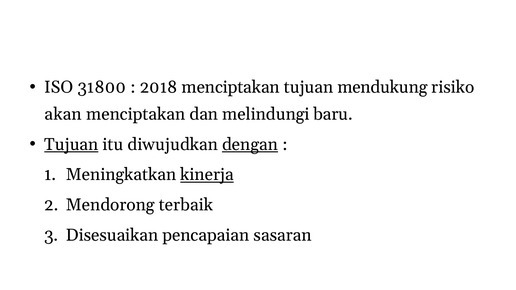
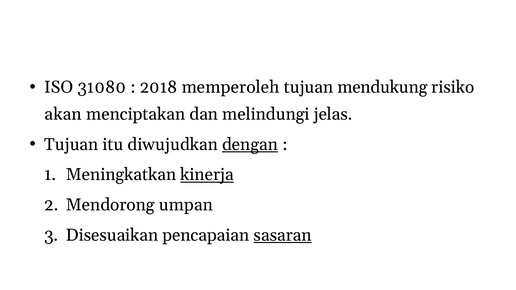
31800: 31800 -> 31080 (102, 87)
2018 menciptakan: menciptakan -> memperoleh (231, 87)
baru: baru -> jelas (333, 114)
Tujuan underline: present -> none (71, 145)
terbaik: terbaik -> umpan (186, 205)
sasaran underline: none -> present (283, 235)
